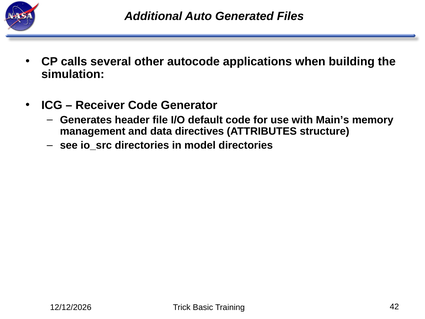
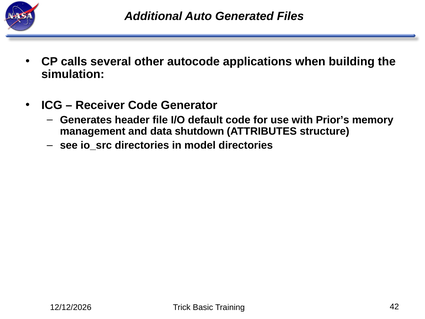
Main’s: Main’s -> Prior’s (333, 120)
directives: directives -> shutdown (199, 131)
